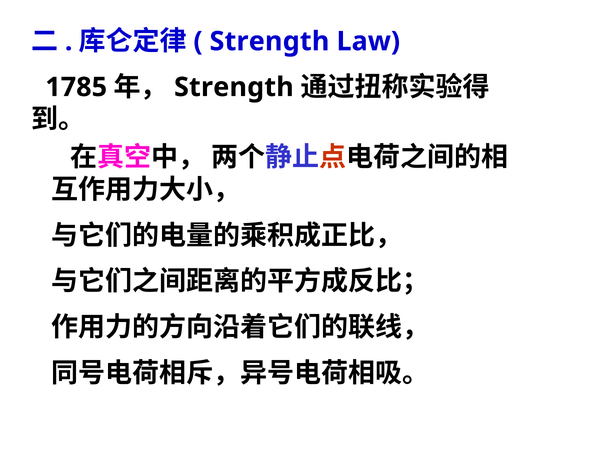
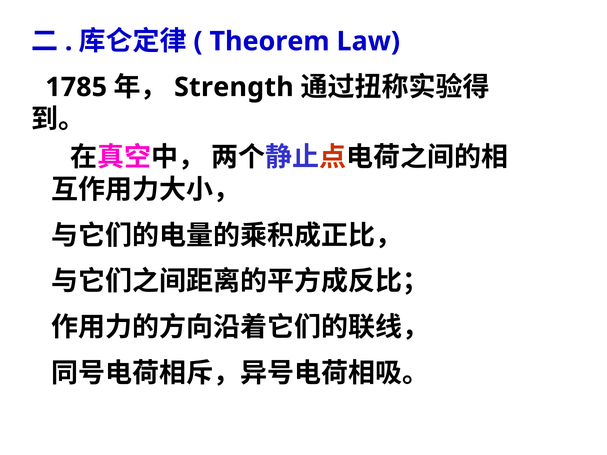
Strength: Strength -> Theorem (270, 41)
